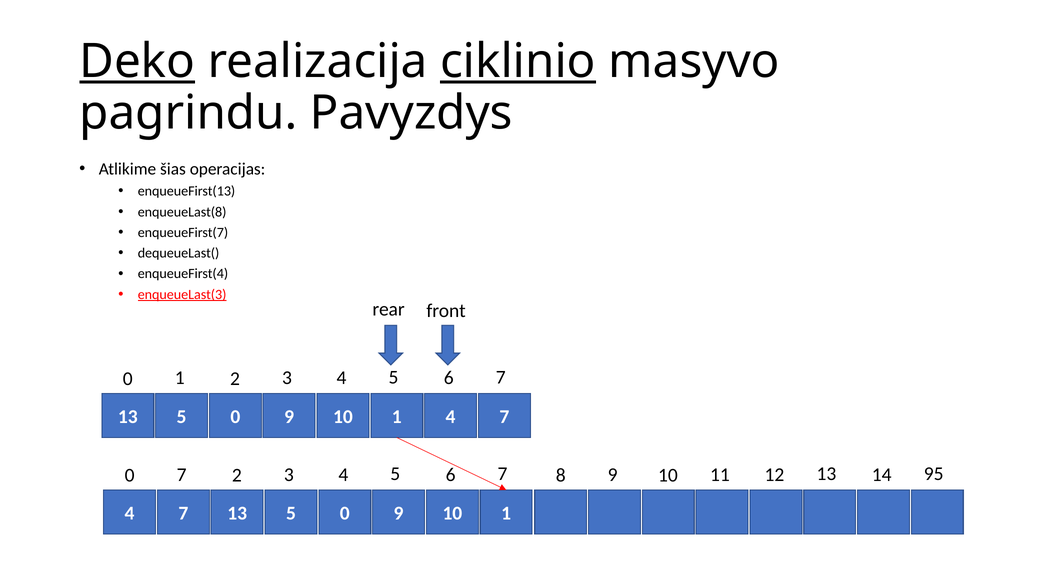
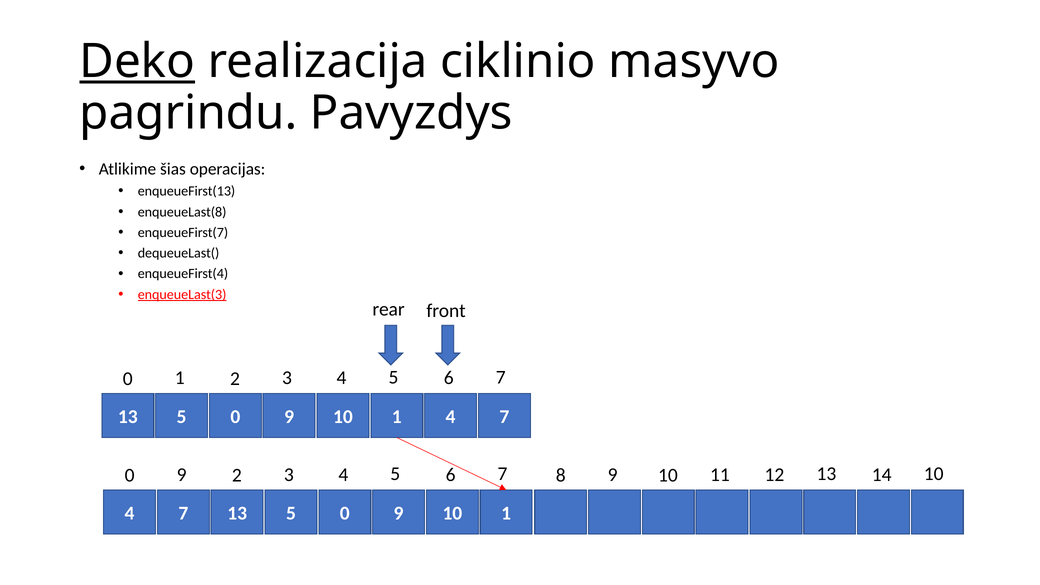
ciklinio underline: present -> none (518, 62)
7: 7 -> 9 (182, 475)
14 95: 95 -> 10 (934, 474)
